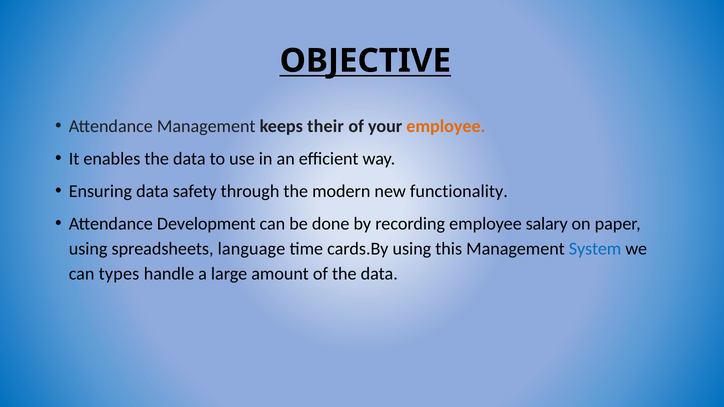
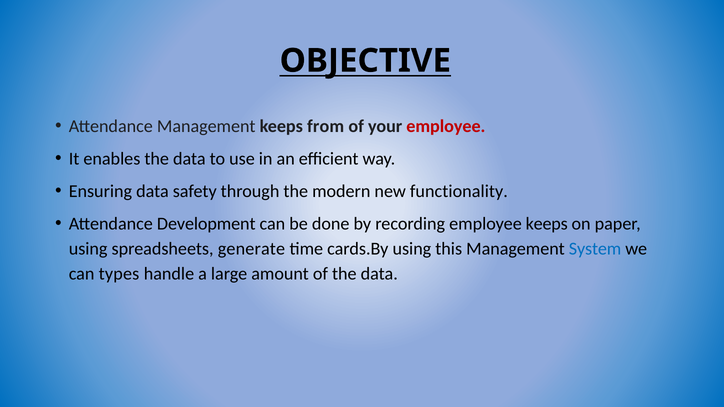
their: their -> from (326, 127)
employee colour: orange -> red (446, 127)
employee salary: salary -> keeps (547, 224)
language: language -> generate (251, 249)
